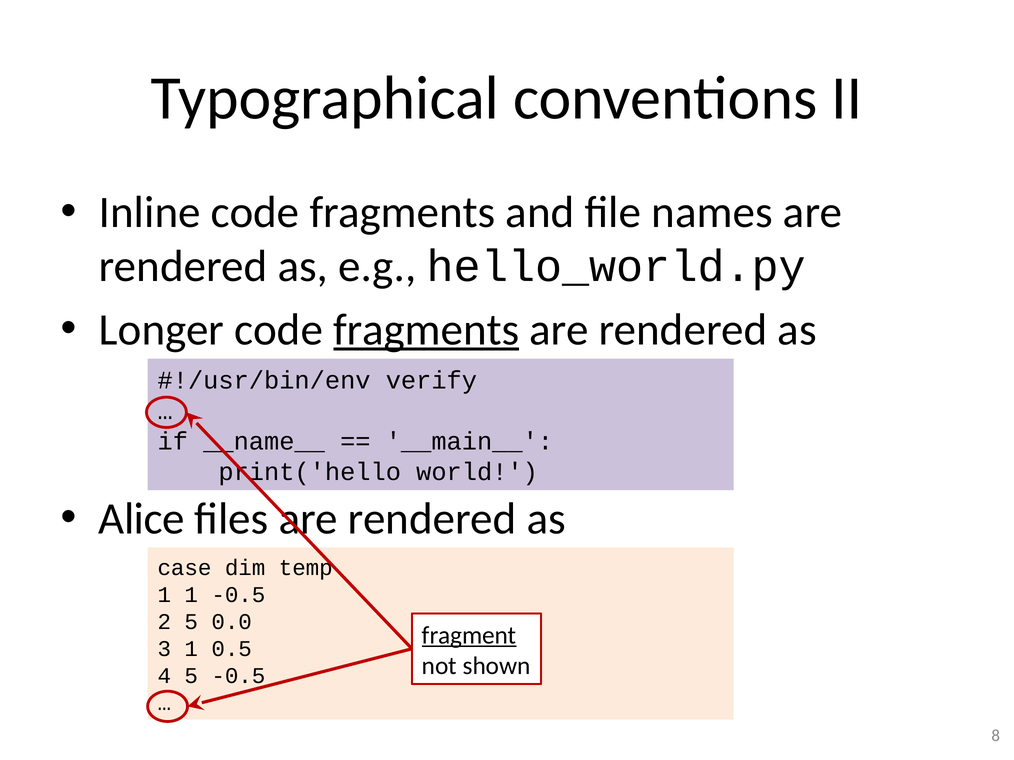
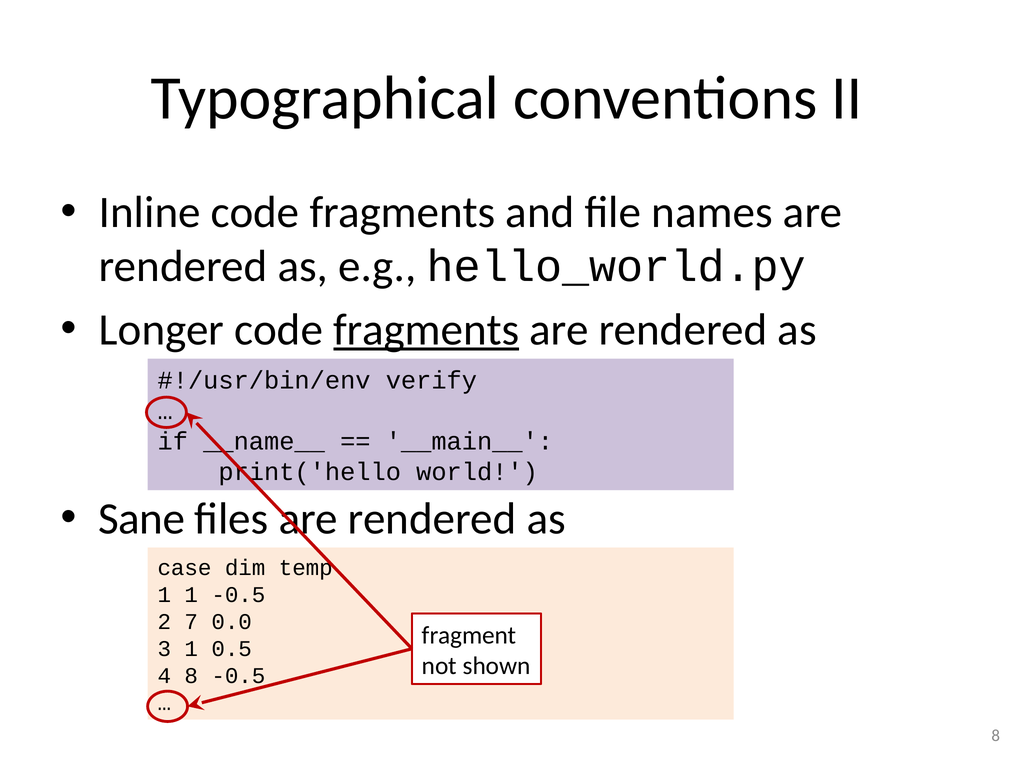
Alice: Alice -> Sane (142, 519)
2 5: 5 -> 7 (191, 622)
fragment underline: present -> none (469, 636)
4 5: 5 -> 8 (191, 676)
